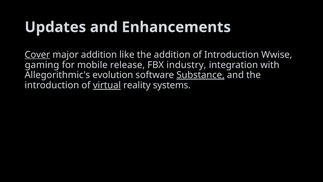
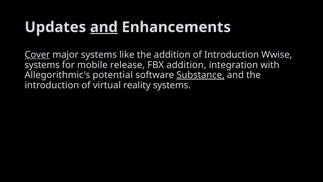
and underline: none -> present (104, 27)
major addition: addition -> systems (99, 55)
gaming: gaming -> systems (42, 65)
FBX industry: industry -> addition (186, 65)
evolution: evolution -> potential (113, 75)
virtual underline: present -> none (107, 85)
